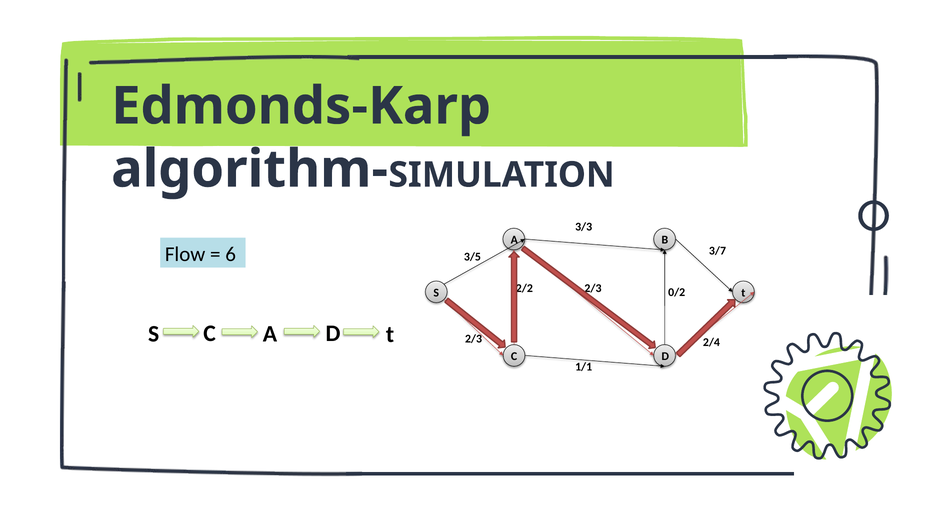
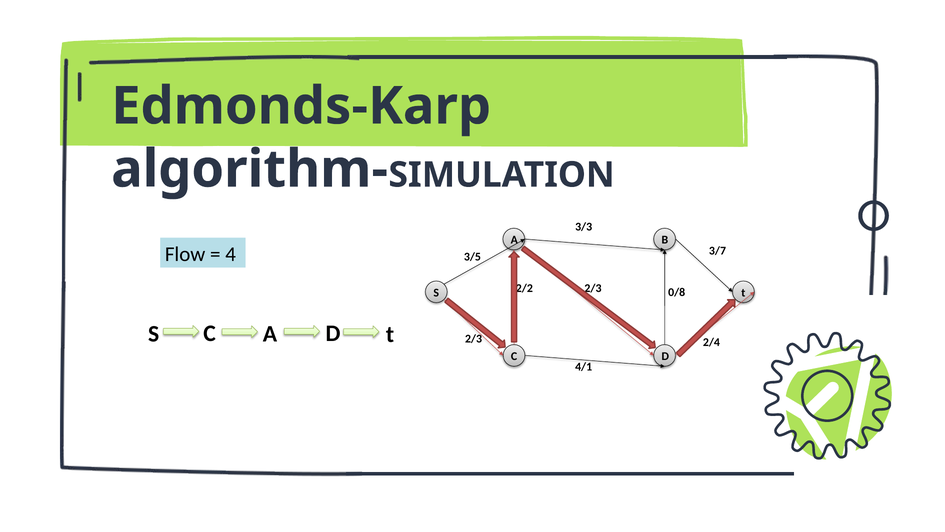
6: 6 -> 4 (231, 254)
0/2: 0/2 -> 0/8 (677, 292)
1/1: 1/1 -> 4/1 (584, 367)
